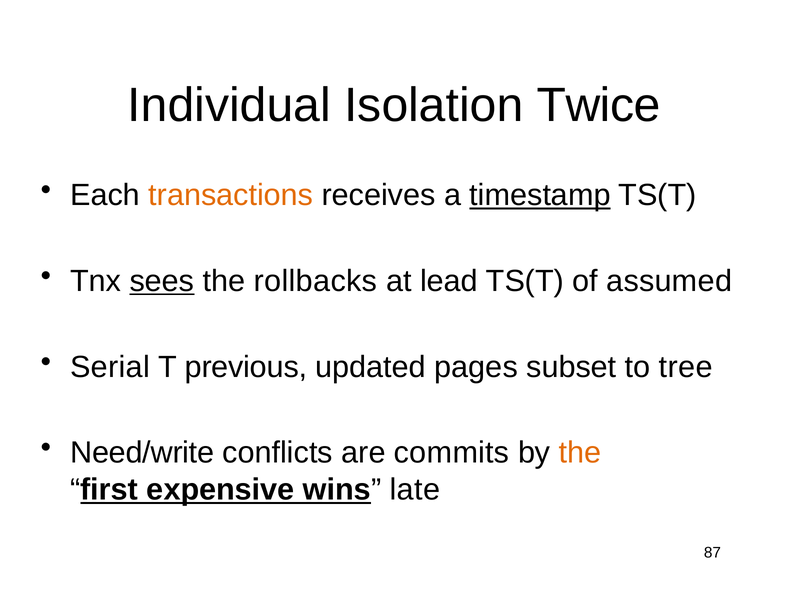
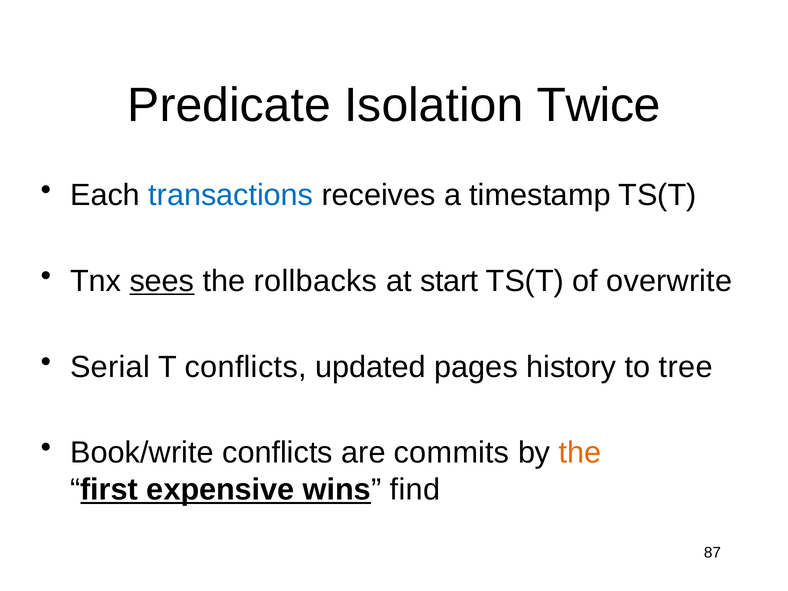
Individual: Individual -> Predicate (229, 105)
transactions colour: orange -> blue (231, 195)
timestamp underline: present -> none (540, 195)
lead: lead -> start (449, 281)
assumed: assumed -> overwrite (669, 281)
T previous: previous -> conflicts (246, 367)
subset: subset -> history (571, 367)
Need/write: Need/write -> Book/write (142, 453)
late: late -> find (415, 490)
